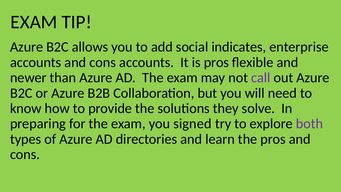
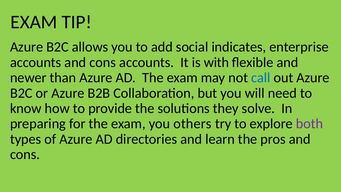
is pros: pros -> with (216, 62)
call colour: purple -> blue (261, 78)
signed: signed -> others (192, 124)
